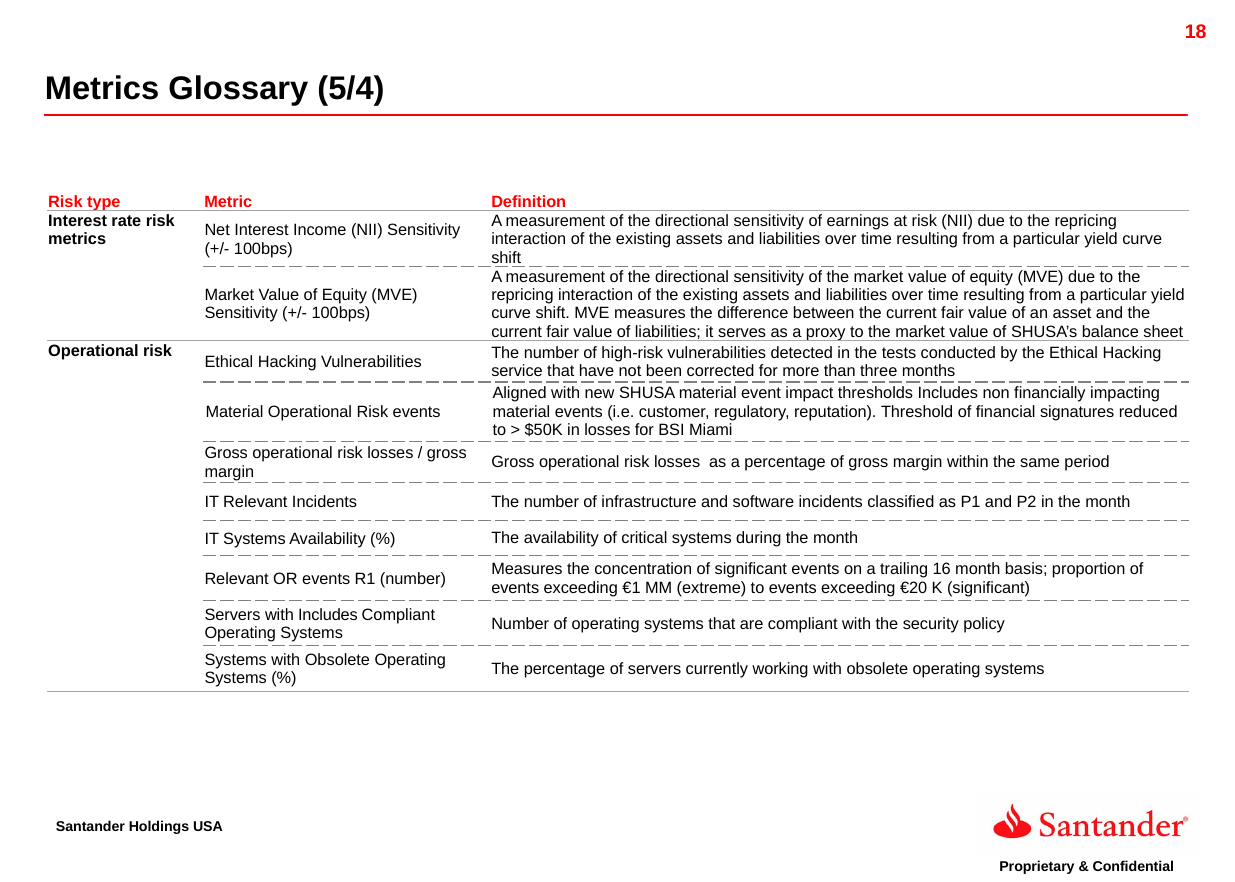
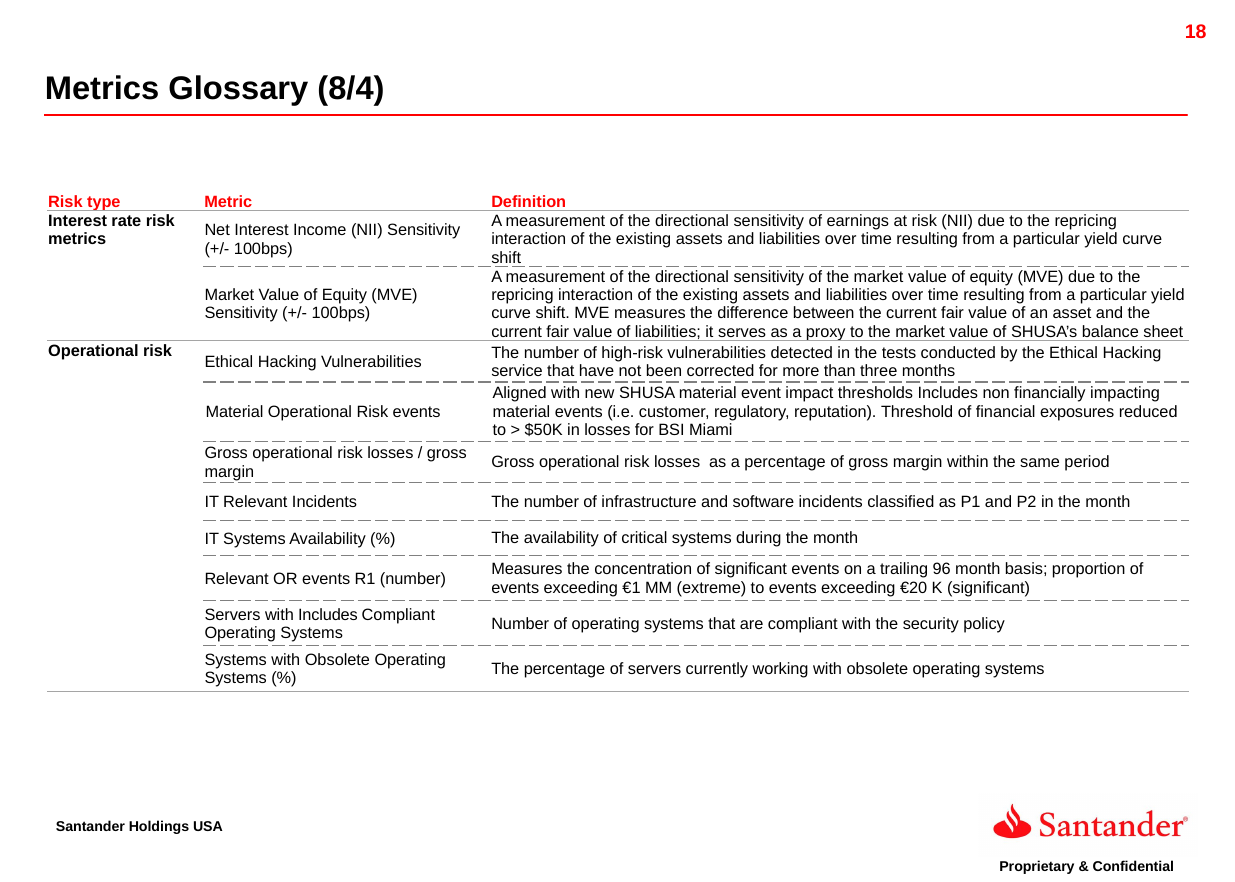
5/4: 5/4 -> 8/4 (351, 88)
signatures: signatures -> exposures (1077, 412)
16: 16 -> 96 (942, 570)
